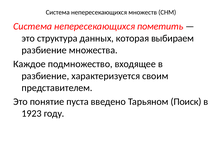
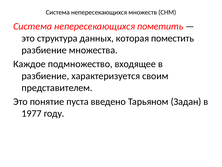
выбираем: выбираем -> поместить (173, 38)
Поиск: Поиск -> Задан (186, 101)
1923: 1923 -> 1977 (32, 113)
